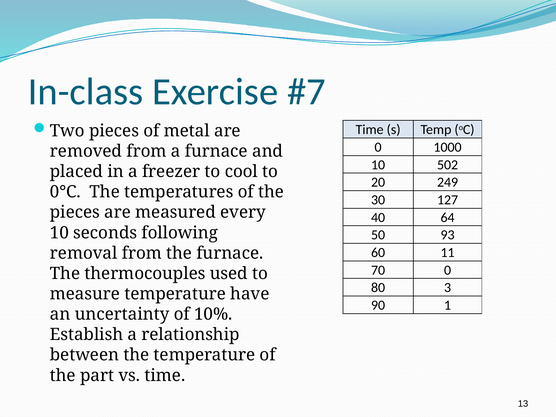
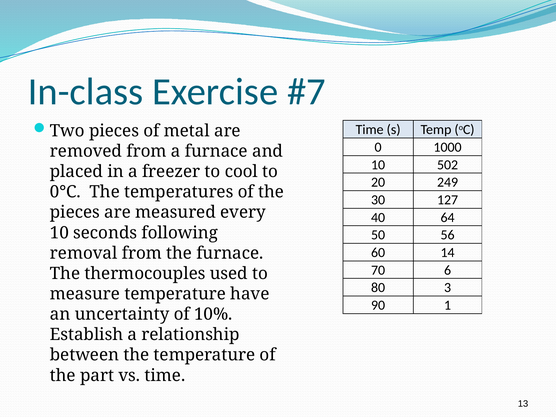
93: 93 -> 56 (448, 235)
11: 11 -> 14 (448, 253)
70 0: 0 -> 6 (448, 270)
